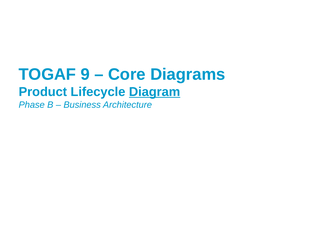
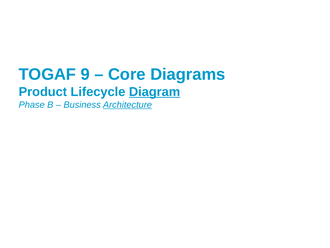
Architecture underline: none -> present (127, 105)
